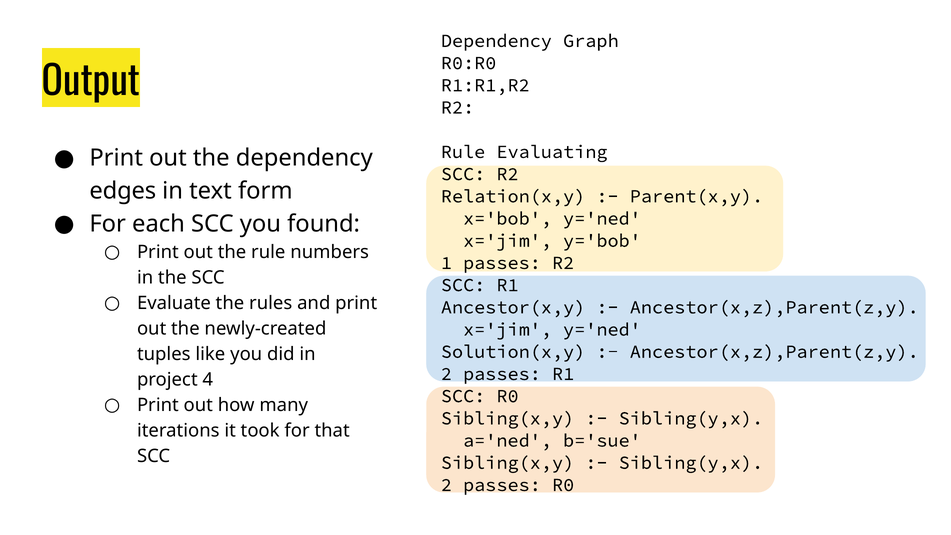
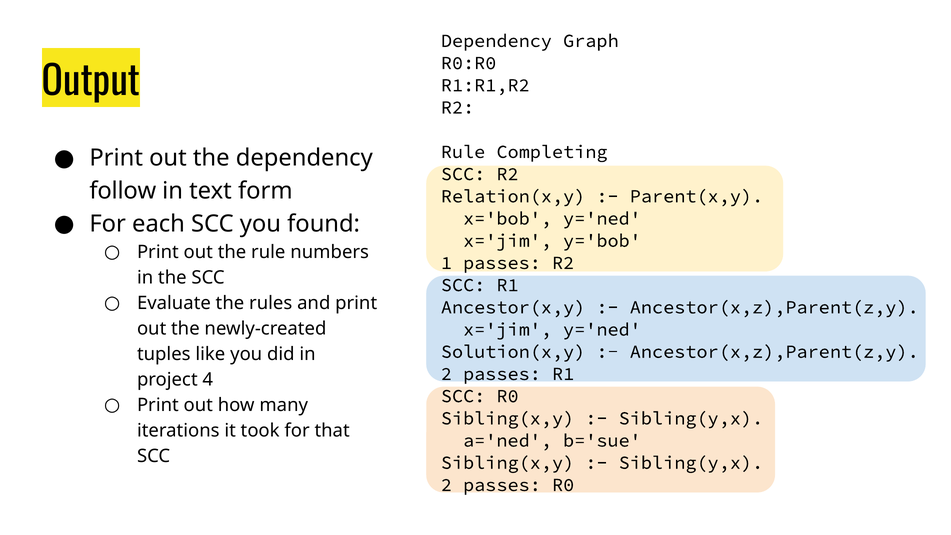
Evaluating: Evaluating -> Completing (552, 152)
edges: edges -> follow (123, 191)
